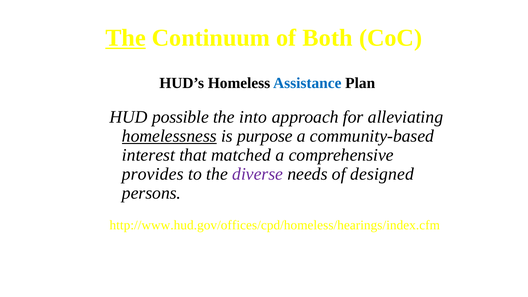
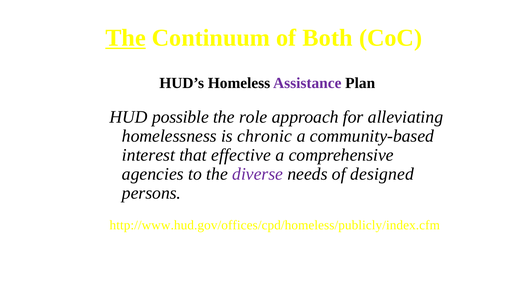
Assistance colour: blue -> purple (307, 83)
into: into -> role (253, 117)
homelessness underline: present -> none (169, 136)
purpose: purpose -> chronic (265, 136)
matched: matched -> effective (241, 155)
provides: provides -> agencies (153, 174)
http://www.hud.gov/offices/cpd/homeless/hearings/index.cfm: http://www.hud.gov/offices/cpd/homeless/hearings/index.cfm -> http://www.hud.gov/offices/cpd/homeless/publicly/index.cfm (275, 225)
